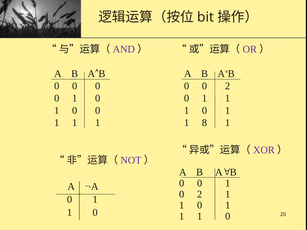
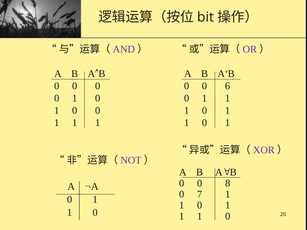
0 0 2: 2 -> 6 (228, 86)
8: 8 -> 0 (204, 123)
1: 1 -> 8 (228, 183)
2: 2 -> 7 (200, 194)
